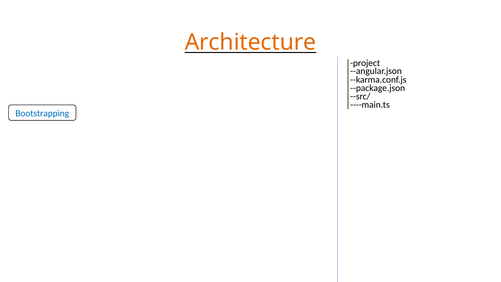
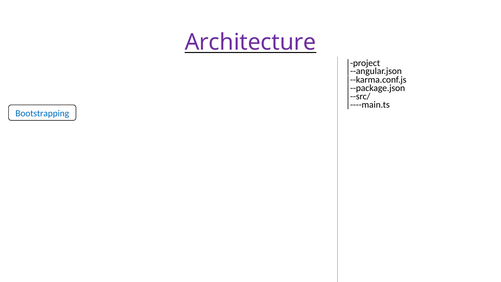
Architecture colour: orange -> purple (250, 42)
